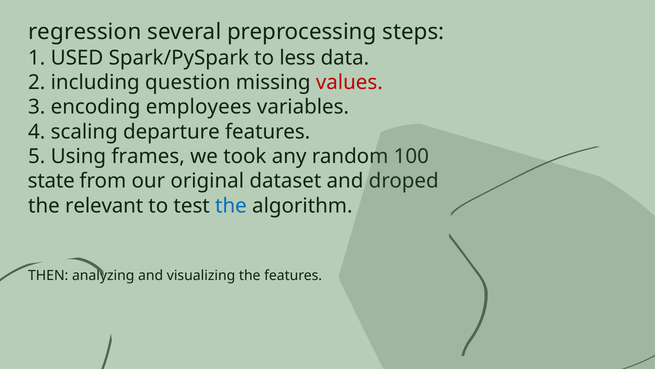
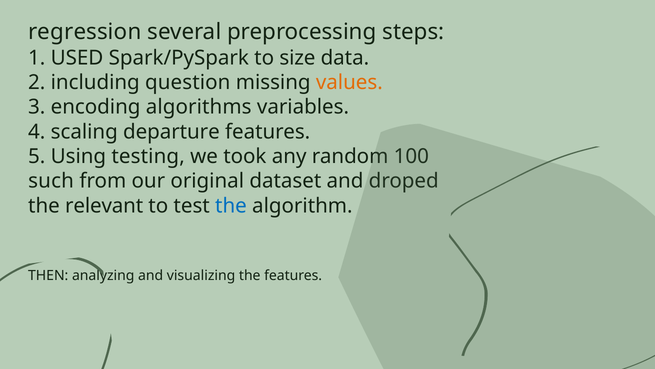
less: less -> size (297, 58)
values colour: red -> orange (349, 82)
employees: employees -> algorithms (199, 107)
frames: frames -> testing (148, 156)
state: state -> such (51, 181)
